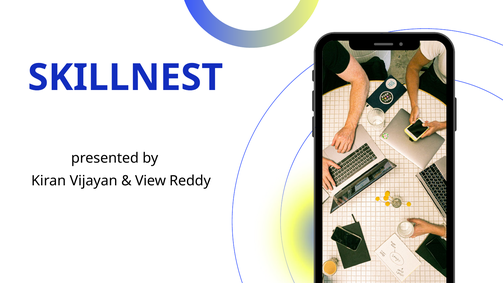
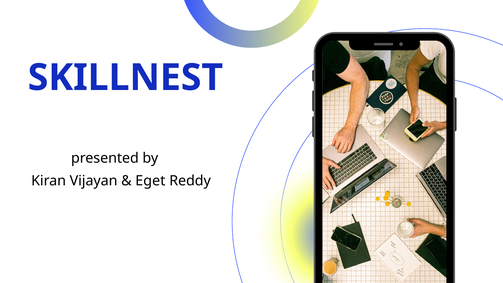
View: View -> Eget (150, 181)
